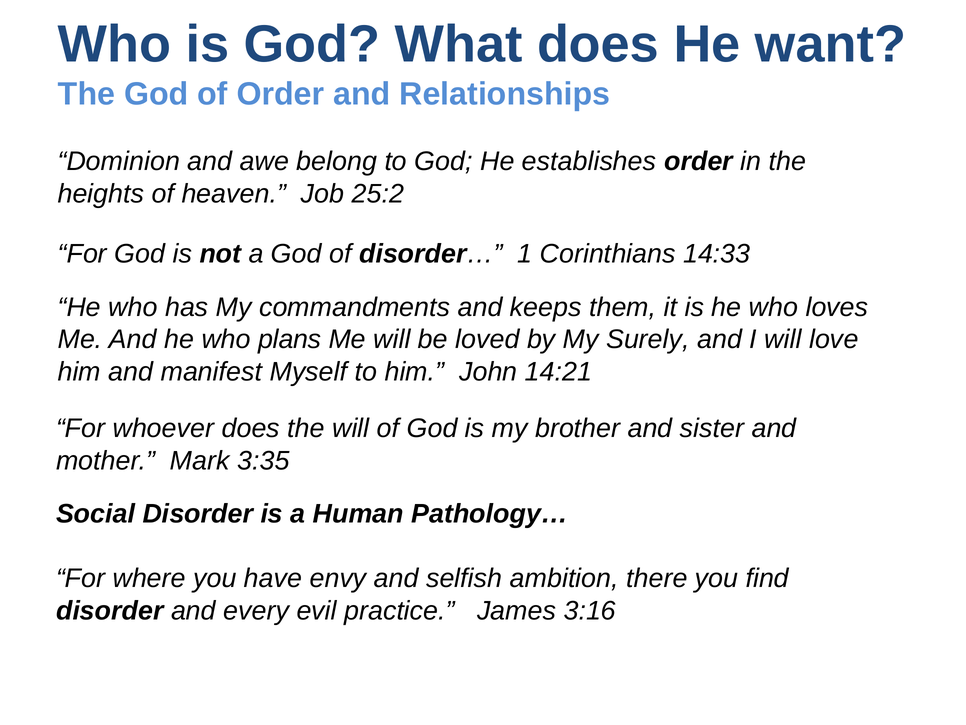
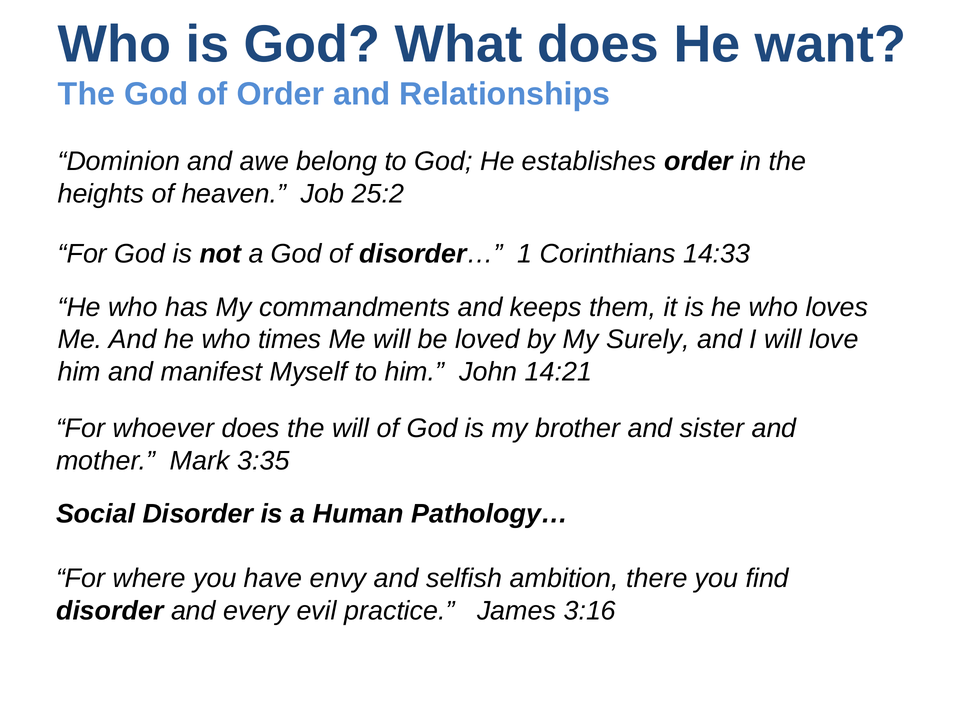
plans: plans -> times (290, 339)
